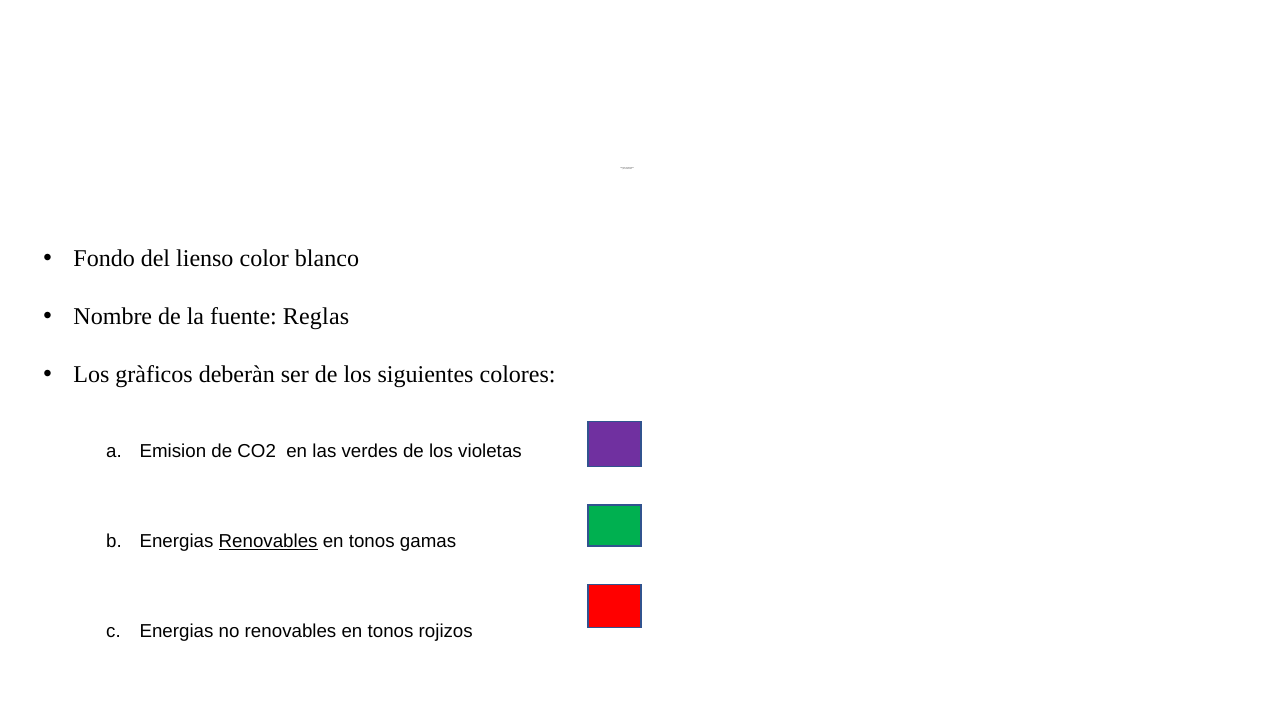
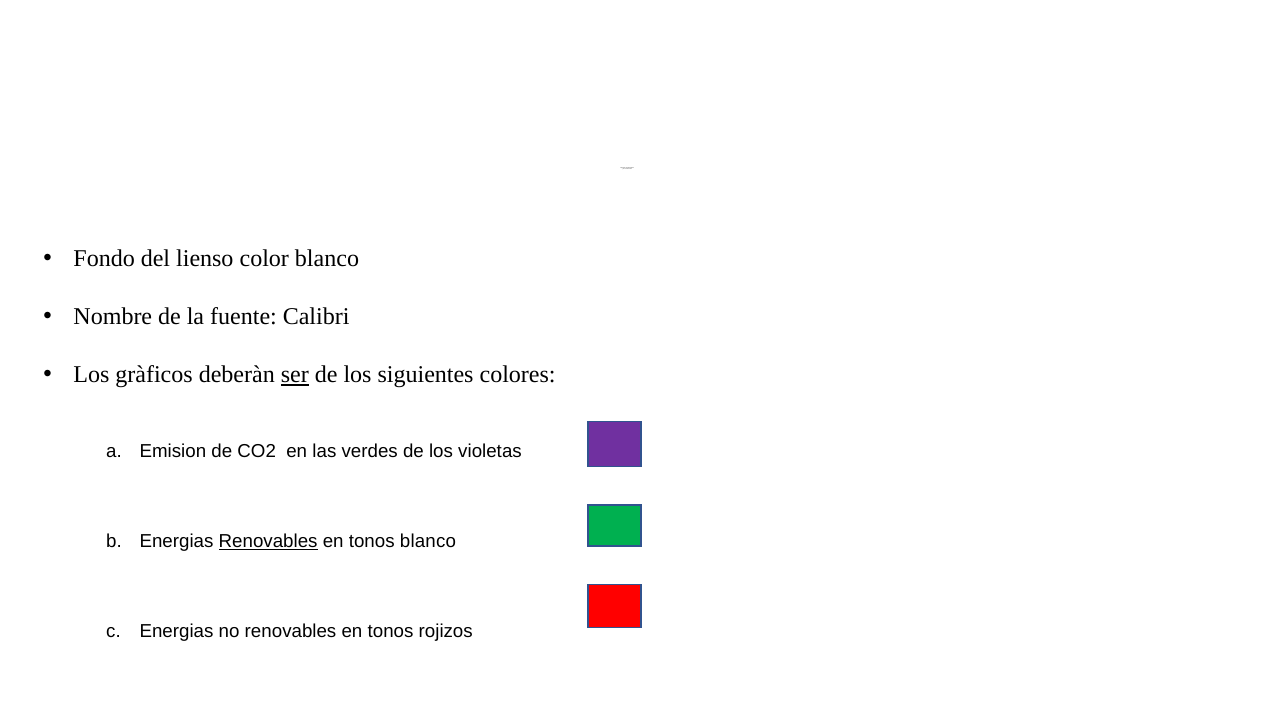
fuente Reglas: Reglas -> Calibri (316, 317)
ser underline: none -> present (295, 374)
tonos gamas: gamas -> blanco (428, 541)
